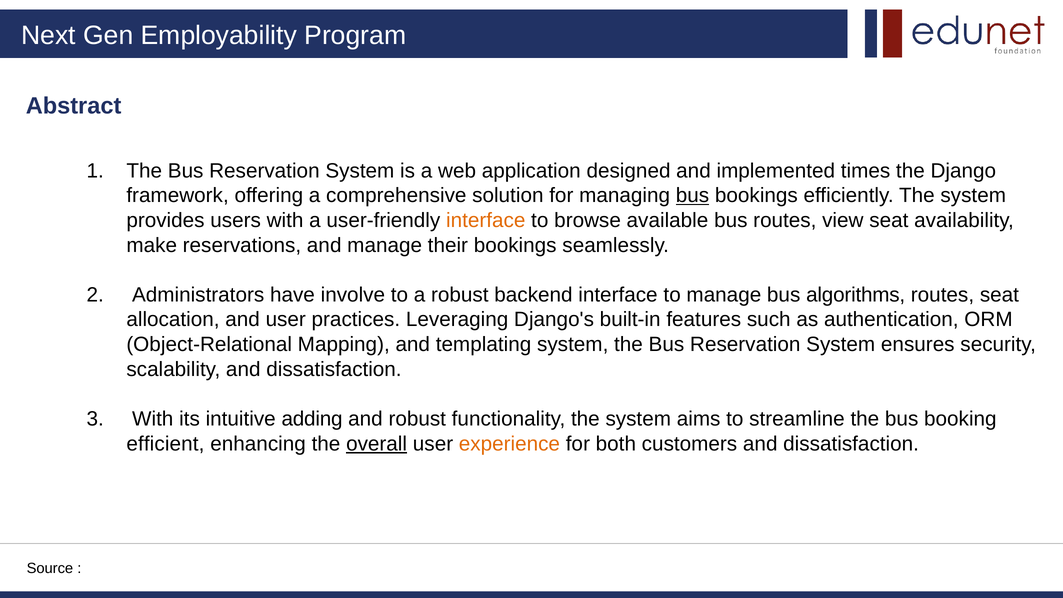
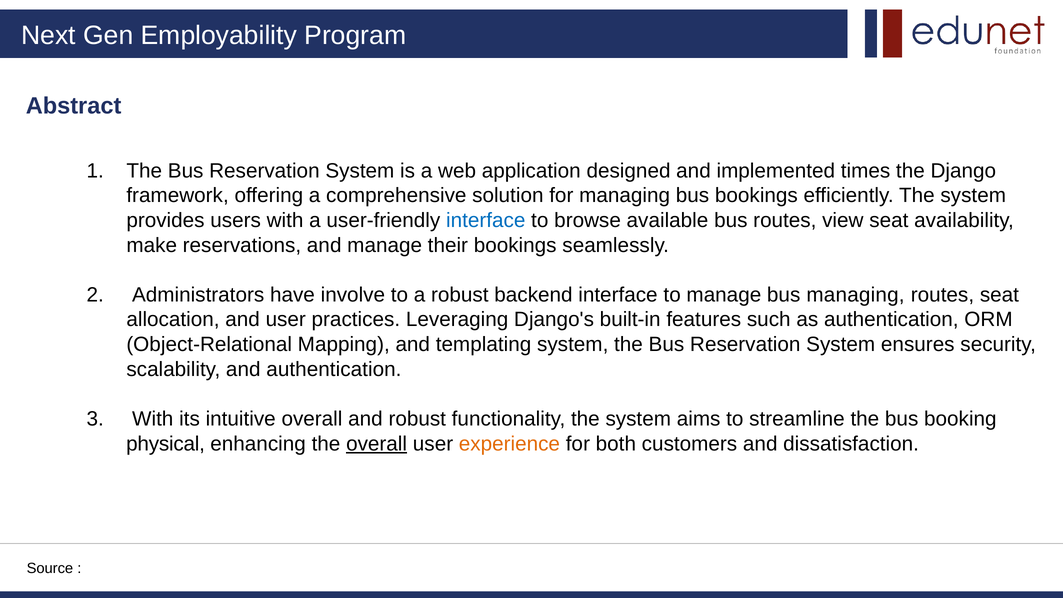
bus underline: present -> none (693, 196)
interface colour: orange -> blue (486, 220)
bus algorithms: algorithms -> managing (855, 295)
scalability and dissatisfaction: dissatisfaction -> authentication (334, 369)
intuitive adding: adding -> overall (312, 419)
efficient: efficient -> physical (166, 444)
